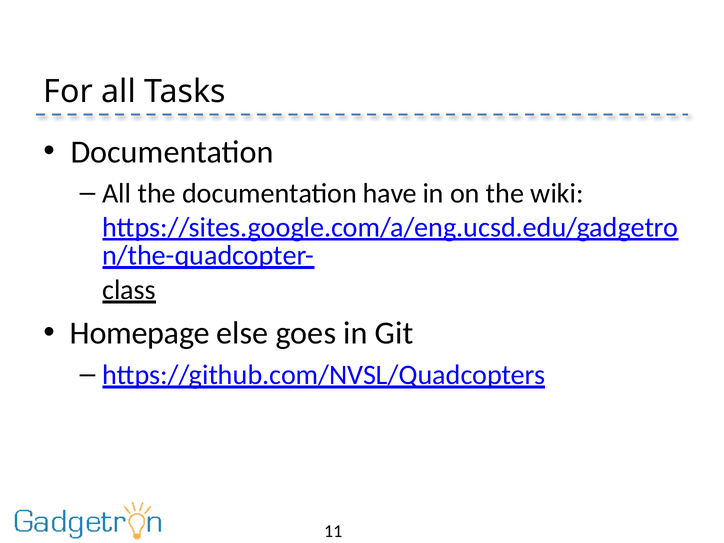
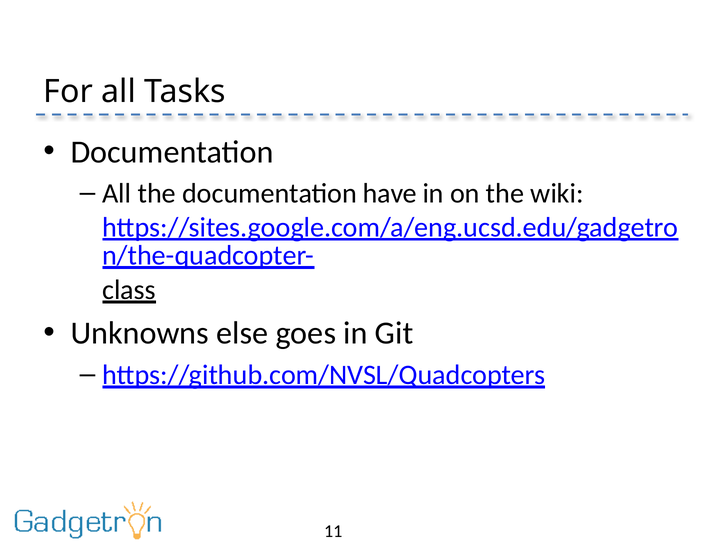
Homepage: Homepage -> Unknowns (140, 333)
